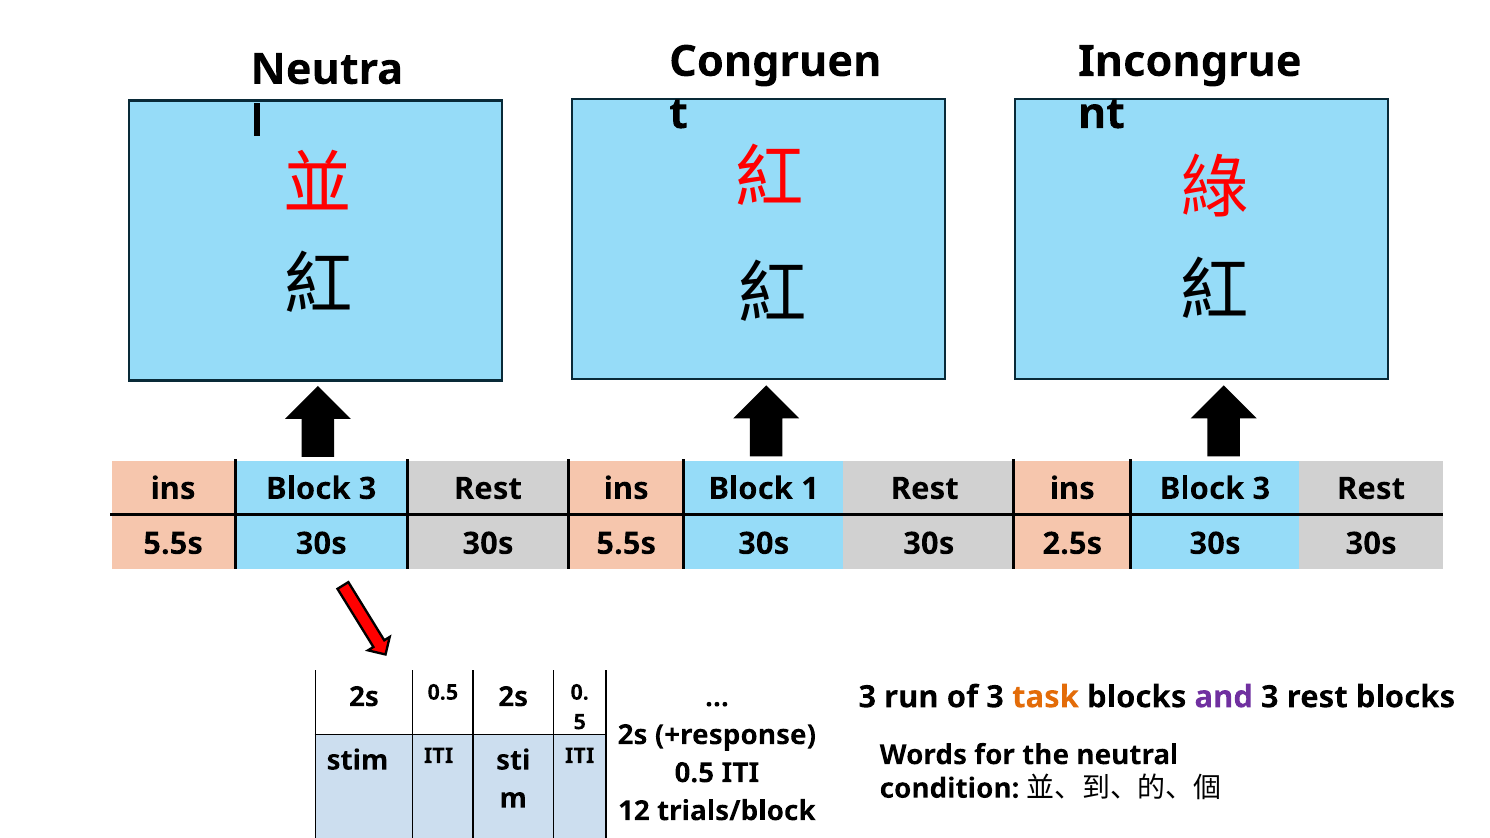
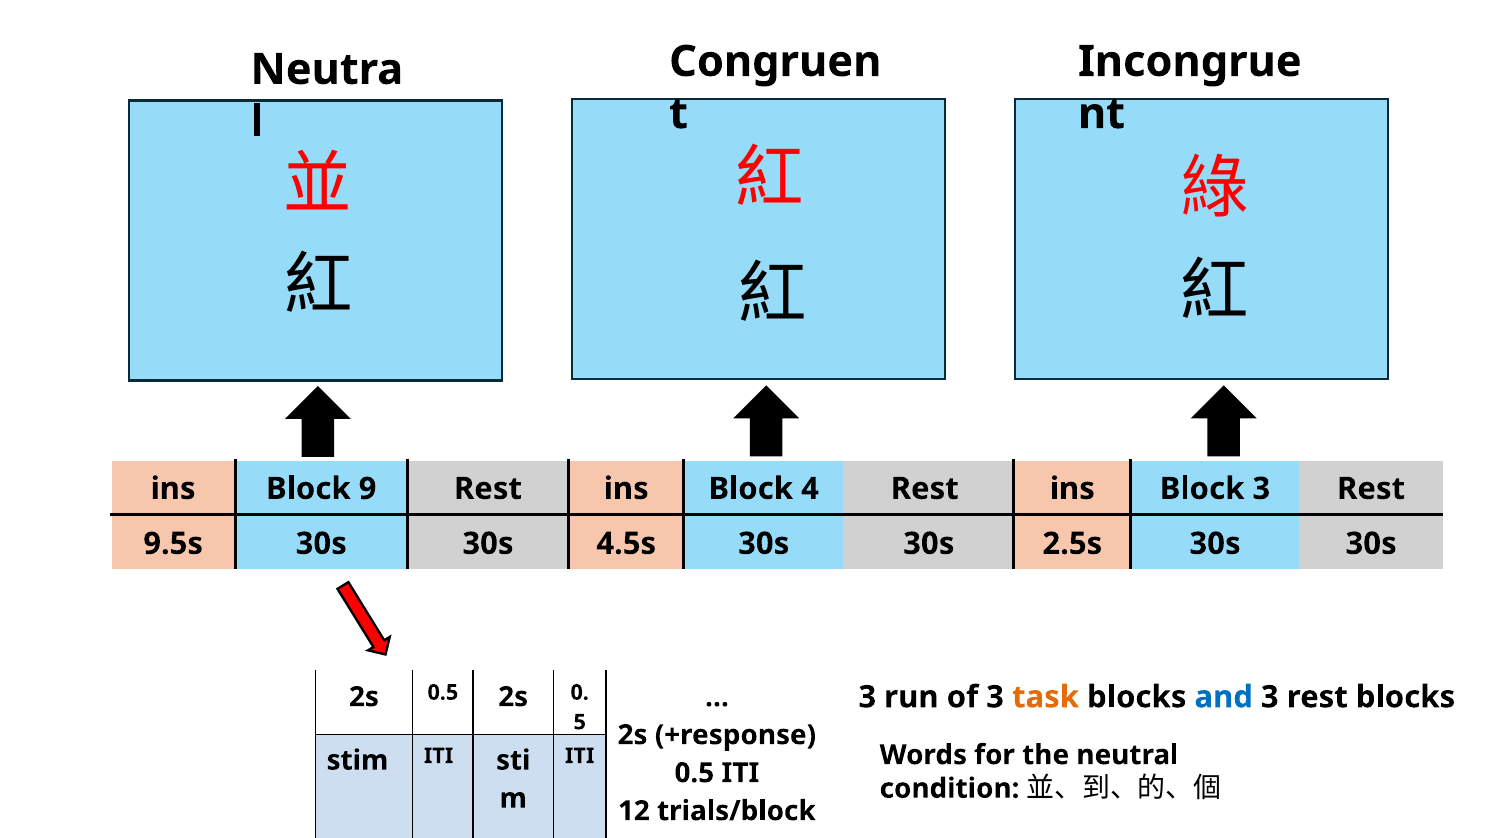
3: 3 -> 9 (368, 489)
1: 1 -> 4 (810, 489)
5.5s: 5.5s -> 9.5s (173, 544)
30s 5.5s: 5.5s -> 4.5s (626, 544)
and colour: purple -> blue (1224, 697)
